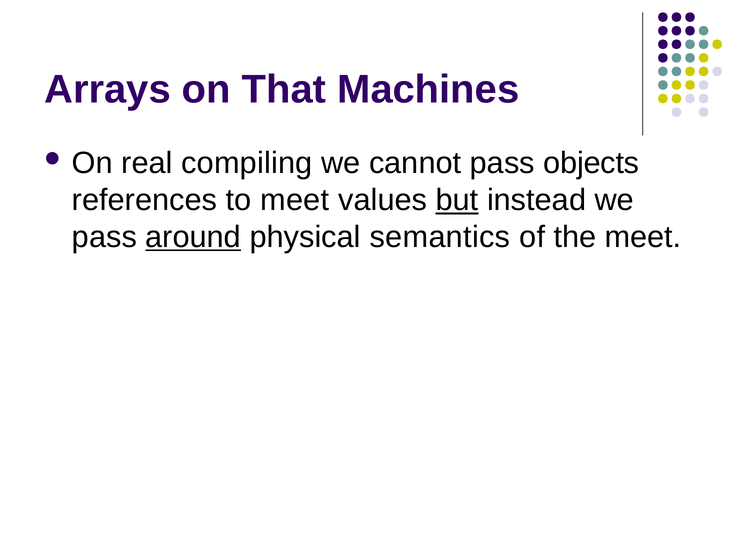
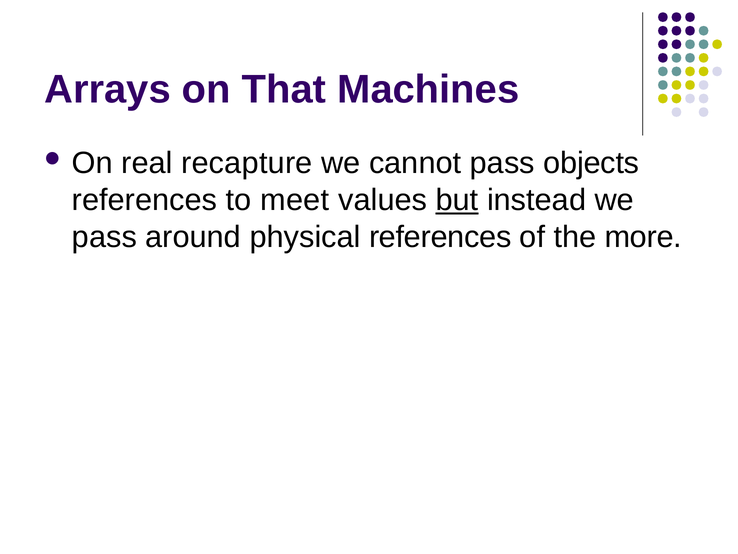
compiling: compiling -> recapture (247, 163)
around underline: present -> none (193, 237)
physical semantics: semantics -> references (440, 237)
the meet: meet -> more (643, 237)
